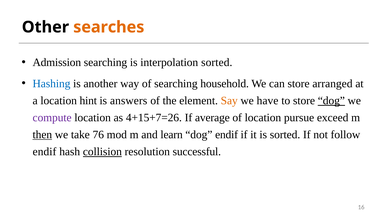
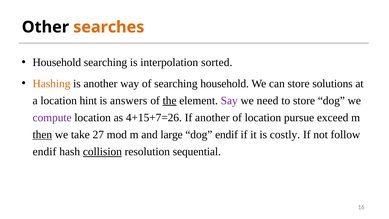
Admission: Admission -> Household (57, 62)
Hashing colour: blue -> orange (51, 83)
arranged: arranged -> solutions (333, 83)
the underline: none -> present (170, 100)
Say colour: orange -> purple (229, 100)
have: have -> need (268, 100)
dog underline: present -> none (331, 100)
If average: average -> another (212, 117)
76: 76 -> 27 (98, 135)
learn: learn -> large (172, 135)
is sorted: sorted -> costly (285, 135)
successful: successful -> sequential (197, 152)
